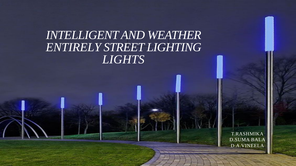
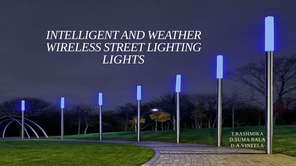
ENTIRELY: ENTIRELY -> WIRELESS (74, 47)
